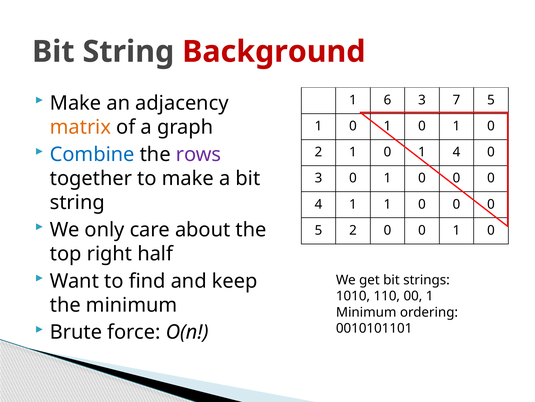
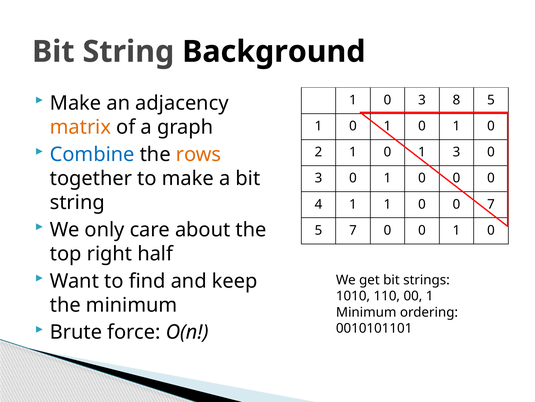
Background colour: red -> black (274, 52)
6: 6 -> 0 (387, 100)
7: 7 -> 8 (456, 100)
rows colour: purple -> orange (199, 154)
1 4: 4 -> 3 (456, 152)
0: 0 -> 7 (491, 204)
5 2: 2 -> 7 (353, 230)
